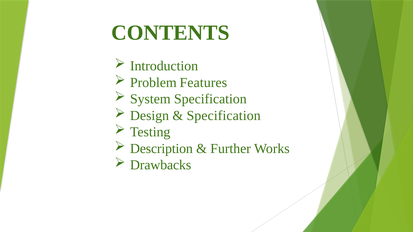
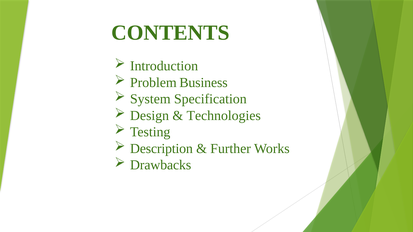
Features: Features -> Business (204, 83)
Specification: Specification -> Technologies (224, 116)
